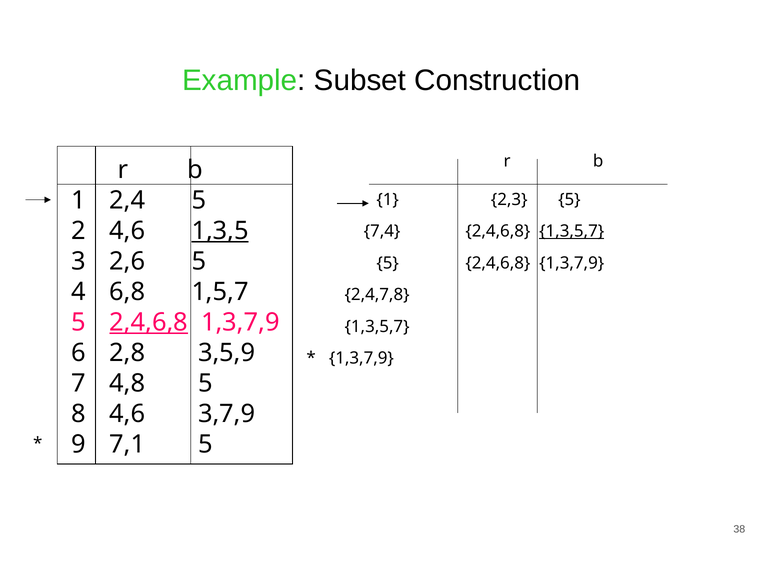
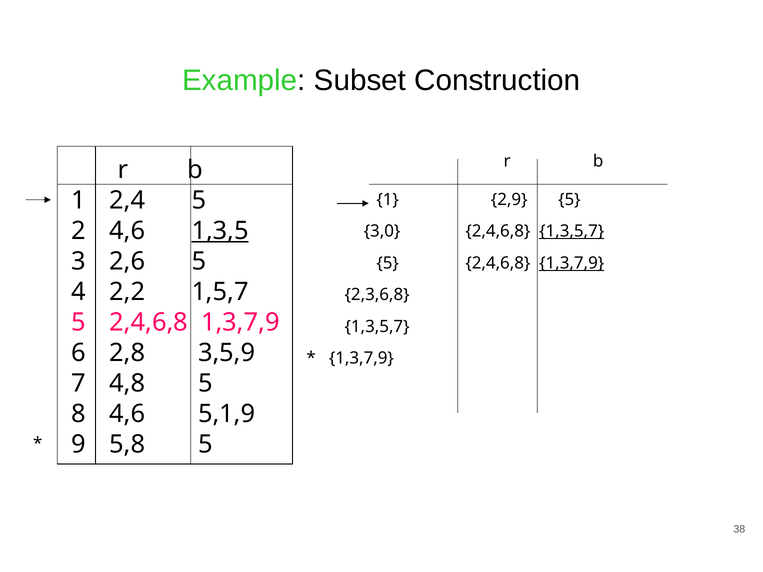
2,3: 2,3 -> 2,9 (509, 200)
7,4: 7,4 -> 3,0 (382, 231)
1,3,7,9 underline: none -> present (572, 263)
6,8: 6,8 -> 2,2 (127, 292)
2,4,7,8: 2,4,7,8 -> 2,3,6,8 (377, 295)
2,4,6,8 underline: present -> none (149, 322)
3,7,9: 3,7,9 -> 5,1,9 (227, 414)
7,1: 7,1 -> 5,8 (127, 445)
